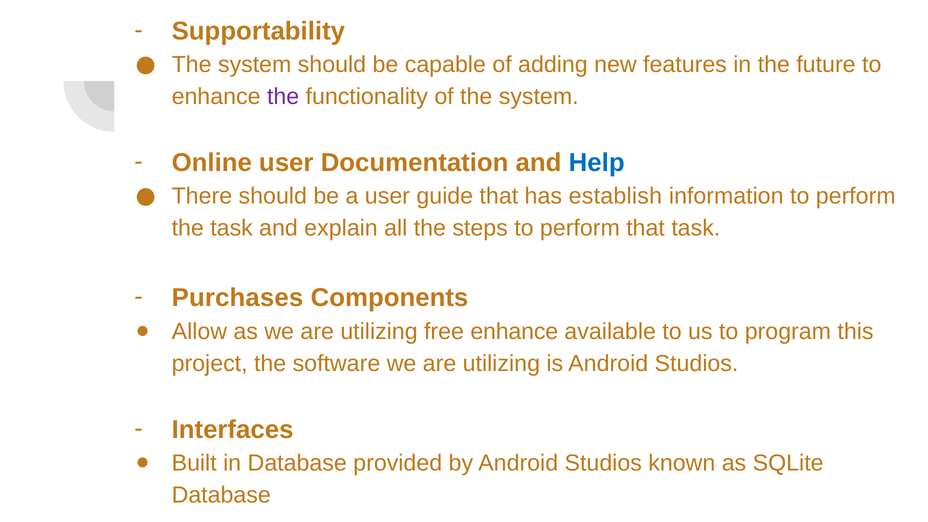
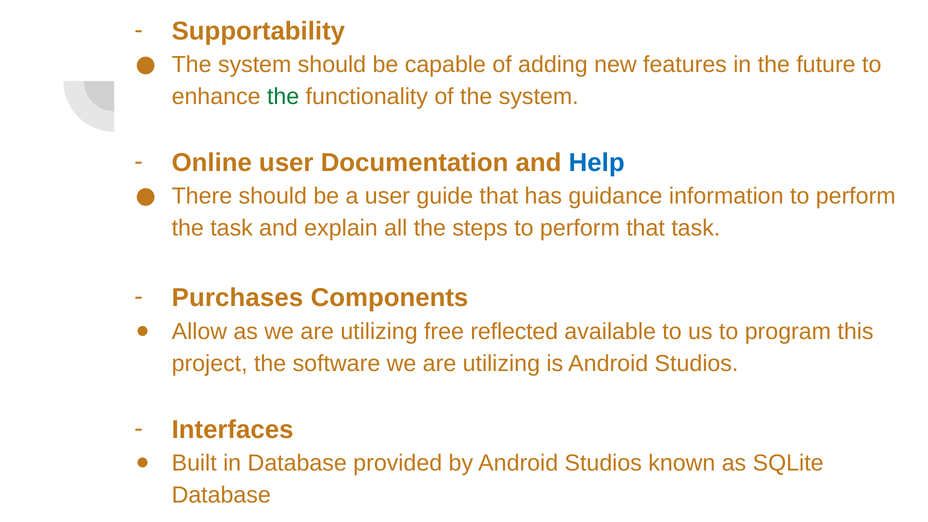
the colour: purple -> green (283, 97)
establish: establish -> guidance (615, 196)
free enhance: enhance -> reflected (514, 331)
